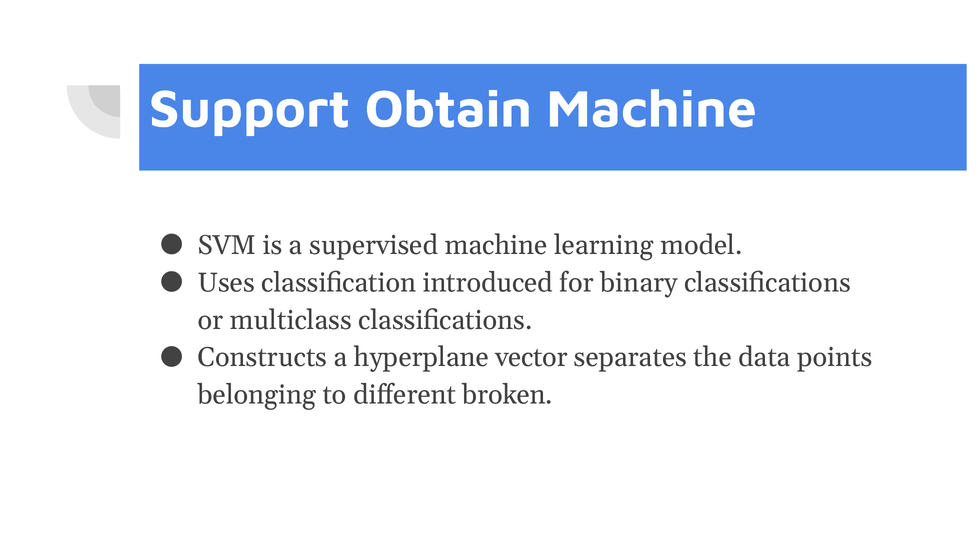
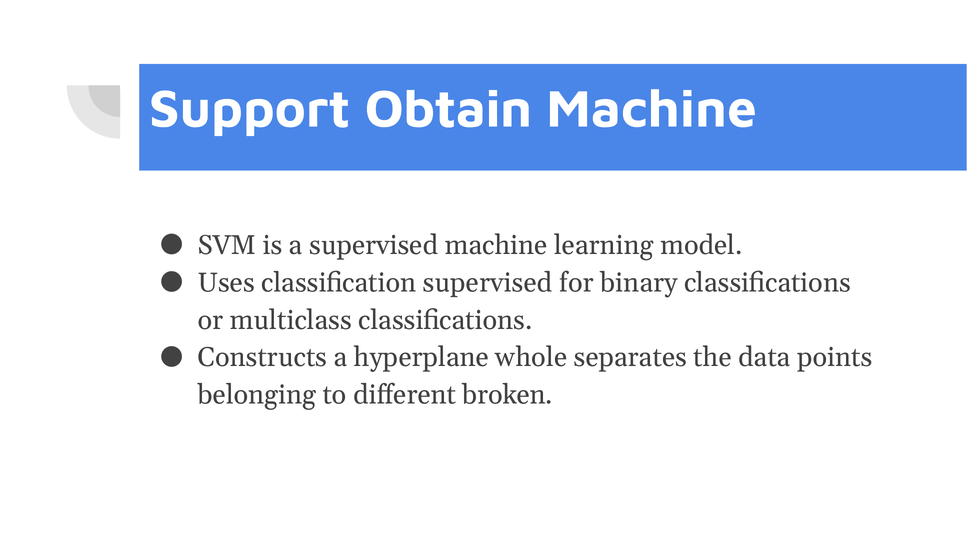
classification introduced: introduced -> supervised (488, 283)
vector: vector -> whole (531, 358)
